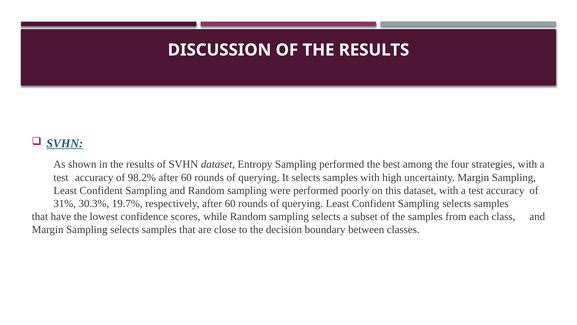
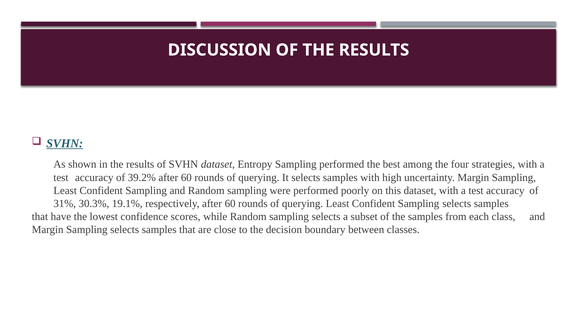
98.2%: 98.2% -> 39.2% (142, 177)
19.7%: 19.7% -> 19.1% (127, 203)
